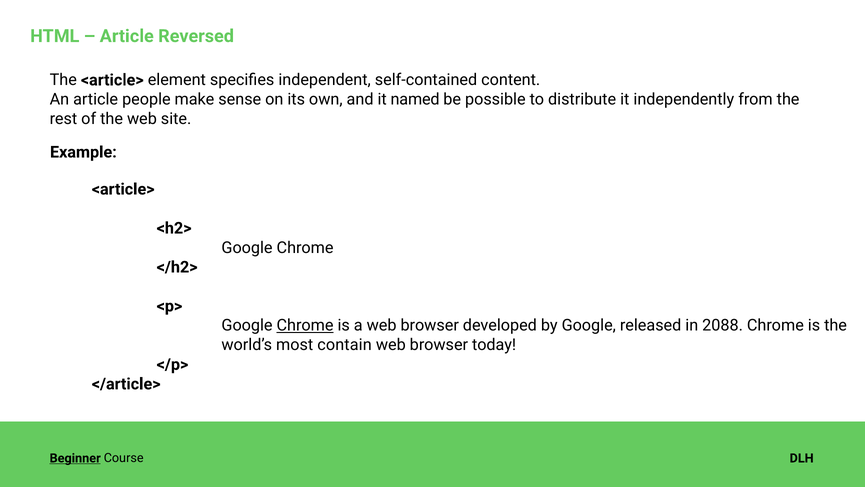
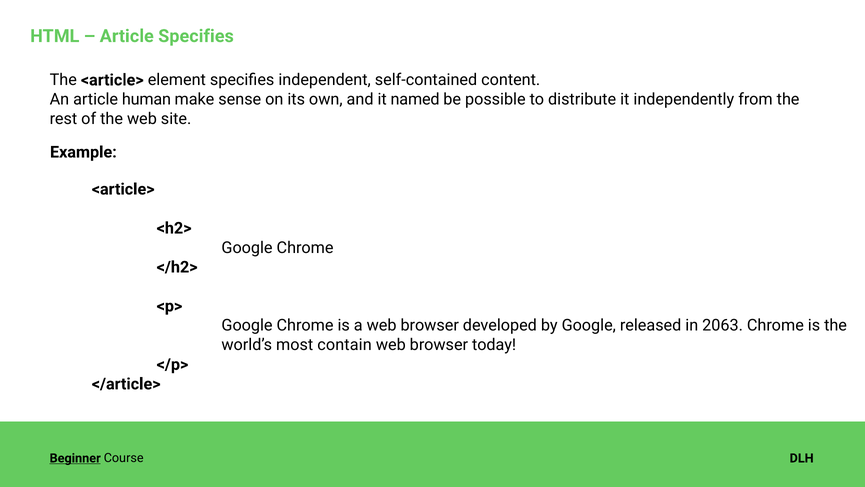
Article Reversed: Reversed -> Specifies (196, 36)
people: people -> human (146, 99)
Chrome underline: present -> none (305, 325)
2088: 2088 -> 2063 (723, 325)
